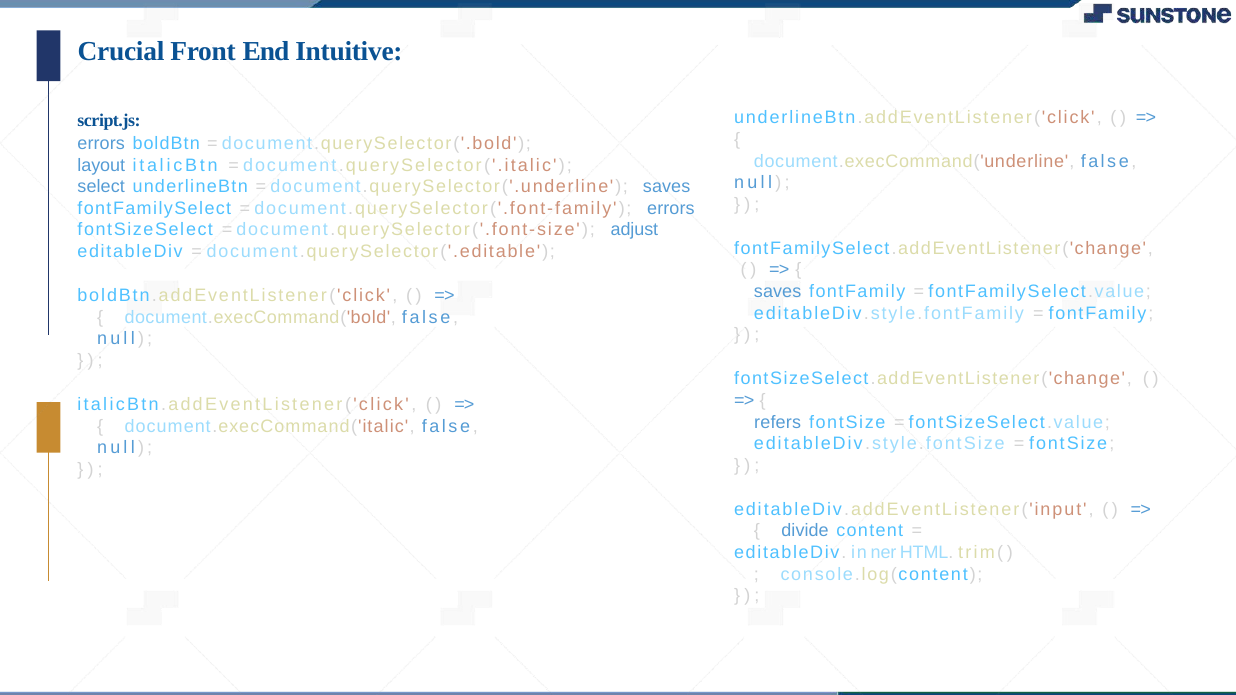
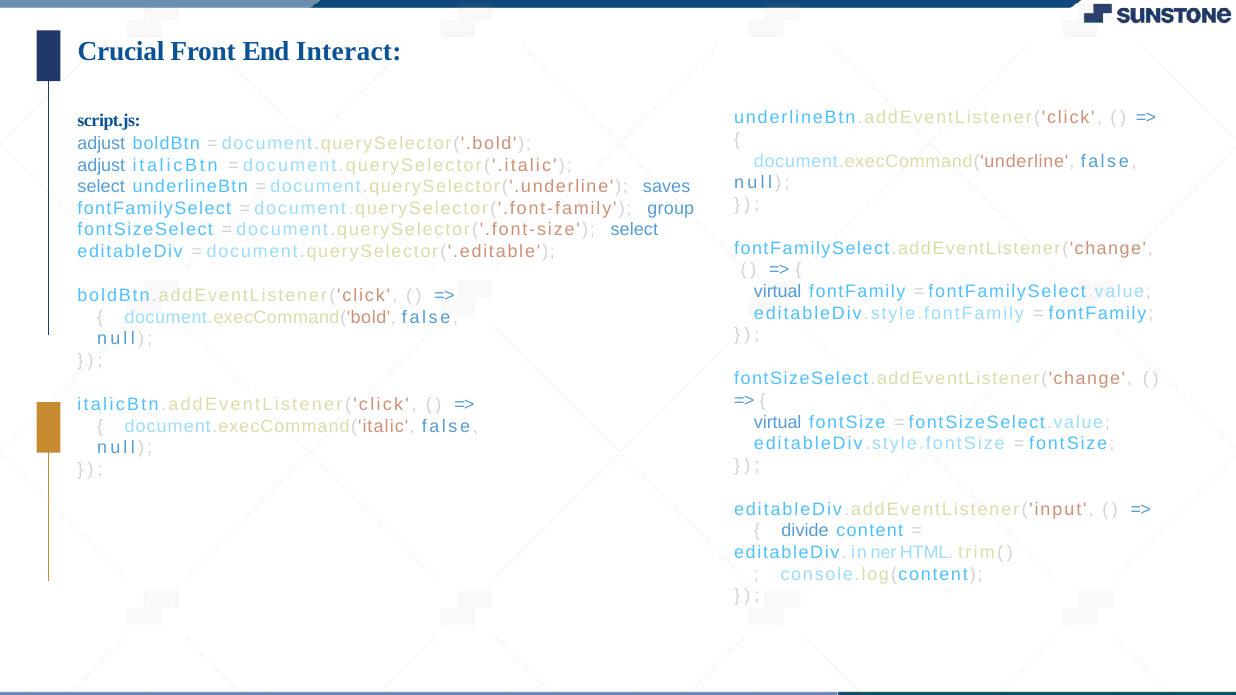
Intuitive: Intuitive -> Interact (349, 51)
errors: errors -> adjust (101, 144)
layout: layout -> adjust (101, 165)
document.querySelector('.font-family errors: errors -> group (671, 208)
document.querySelector('.font-size adjust: adjust -> select (634, 230)
saves: saves -> virtual (778, 292)
refers: refers -> virtual (778, 422)
